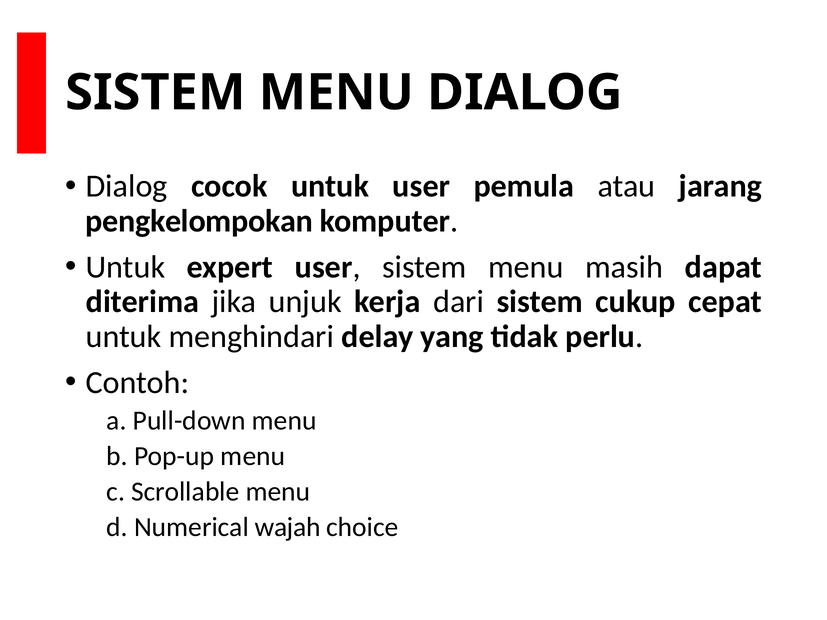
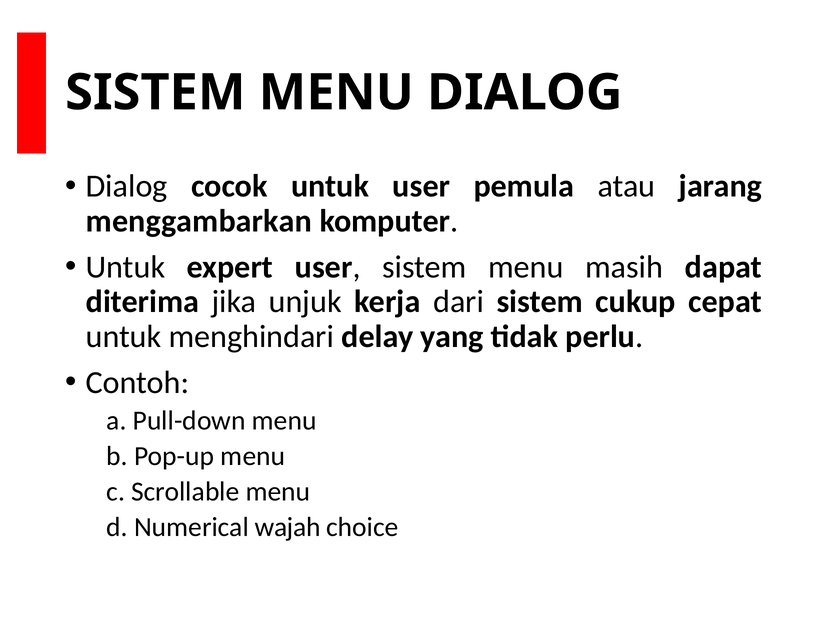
pengkelompokan: pengkelompokan -> menggambarkan (199, 221)
